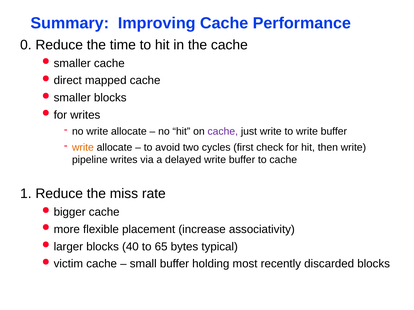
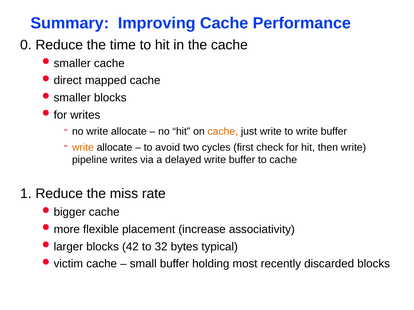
cache colour: purple -> orange (223, 132)
40: 40 -> 42 (130, 247)
65: 65 -> 32 (161, 247)
